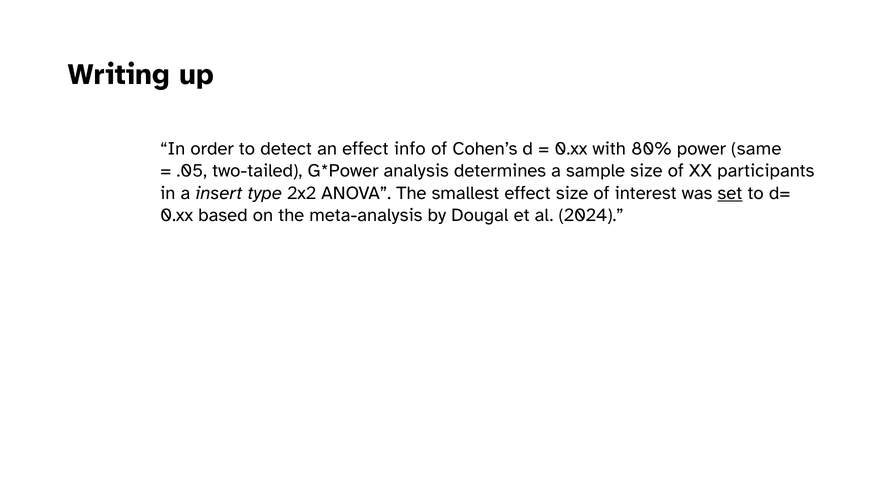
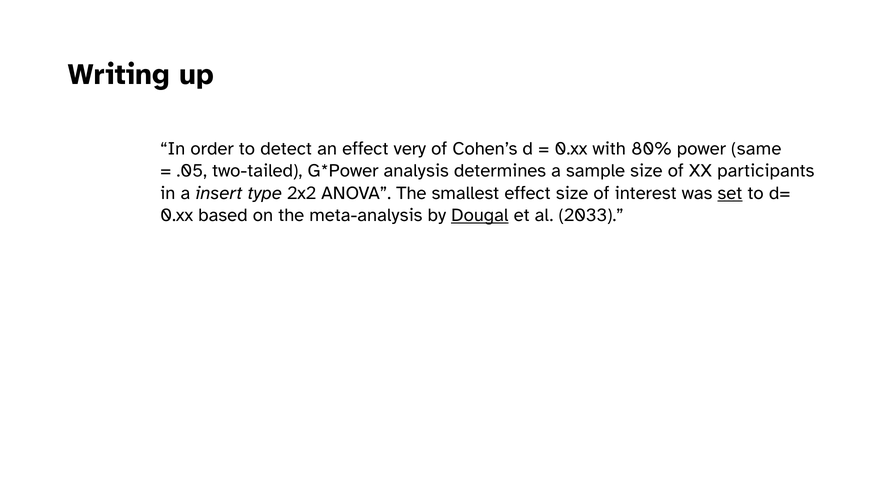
info: info -> very (410, 149)
Dougal underline: none -> present (480, 215)
2024: 2024 -> 2033 (591, 215)
